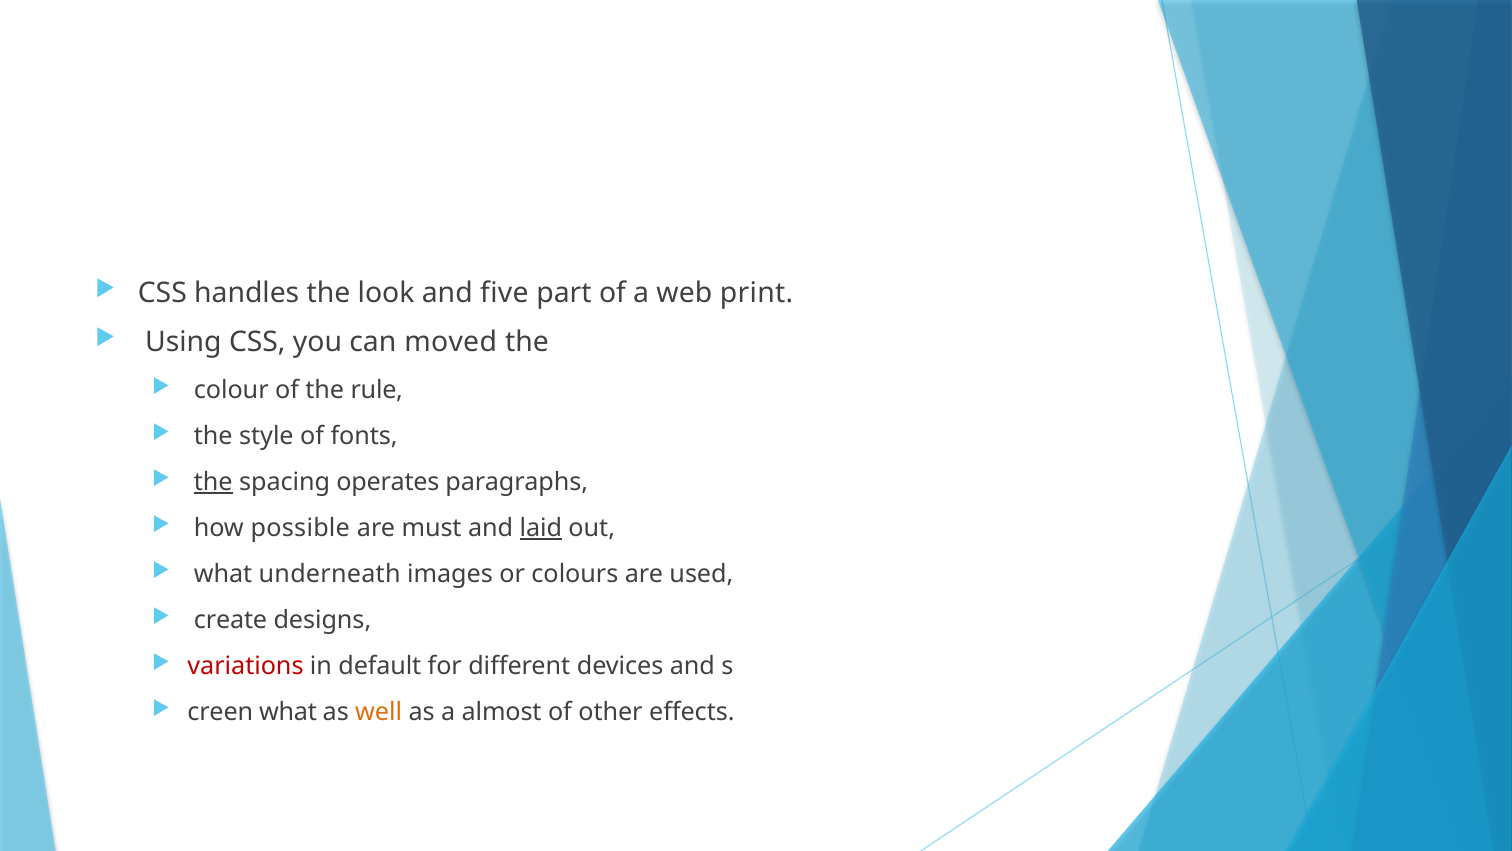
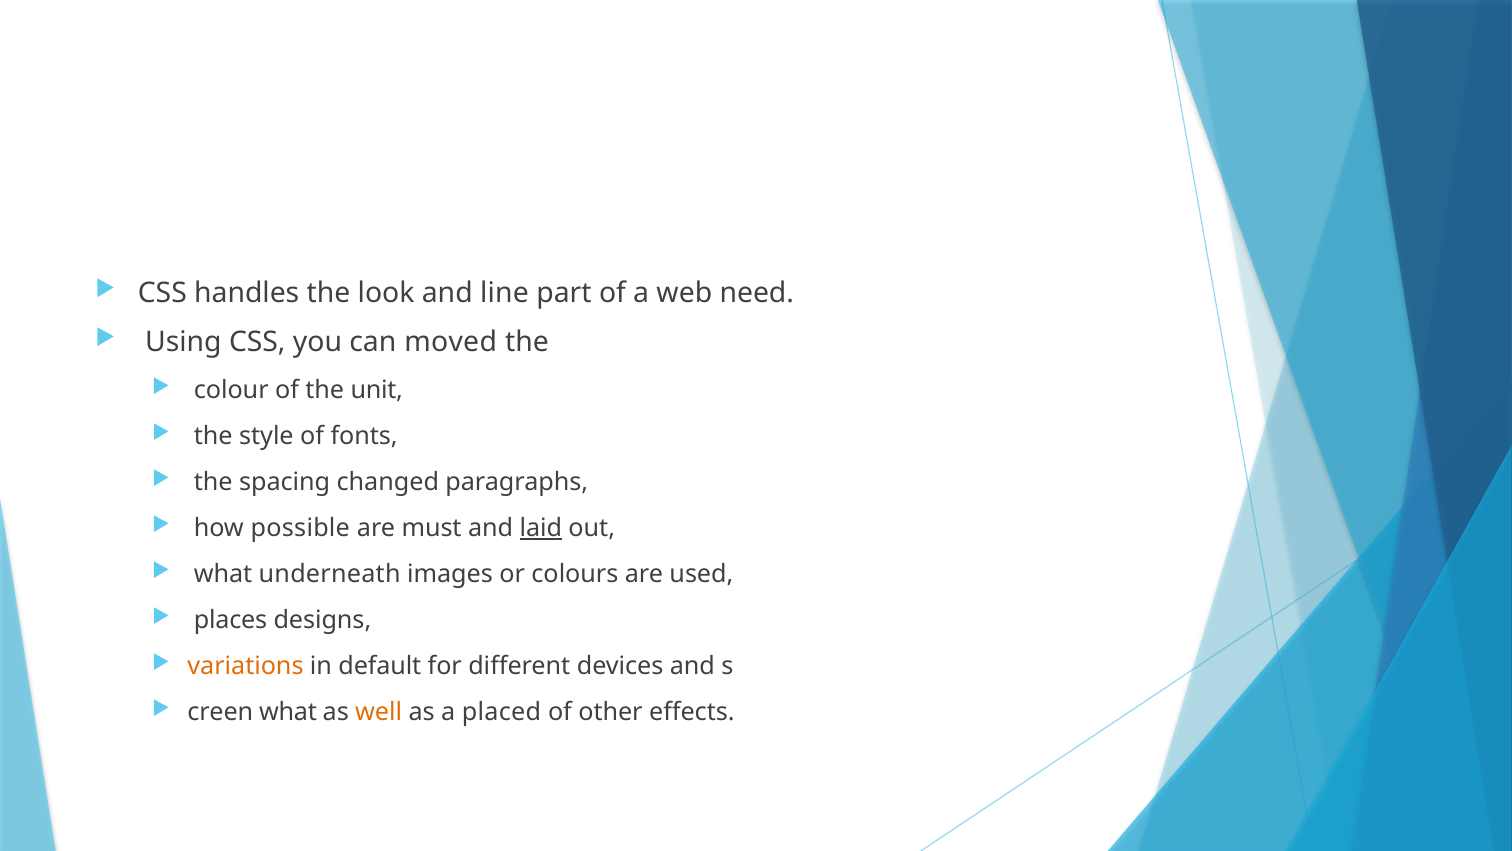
five: five -> line (504, 293)
print: print -> need (757, 293)
rule: rule -> unit (377, 390)
the underline: present -> none (213, 482)
operates: operates -> changed (388, 482)
create: create -> places (231, 620)
variations colour: red -> orange (246, 666)
almost: almost -> placed (501, 712)
